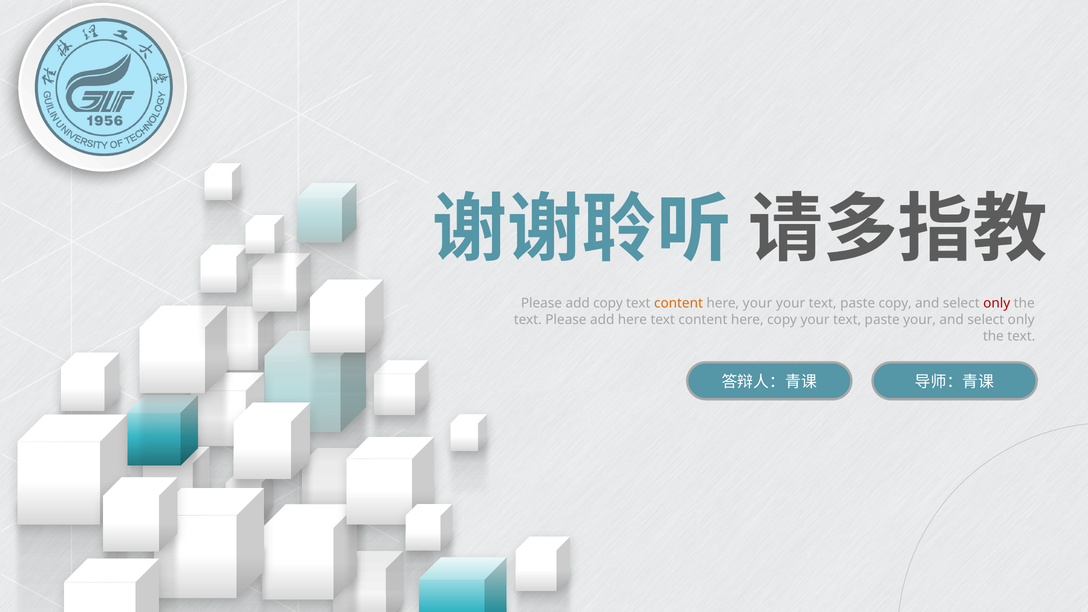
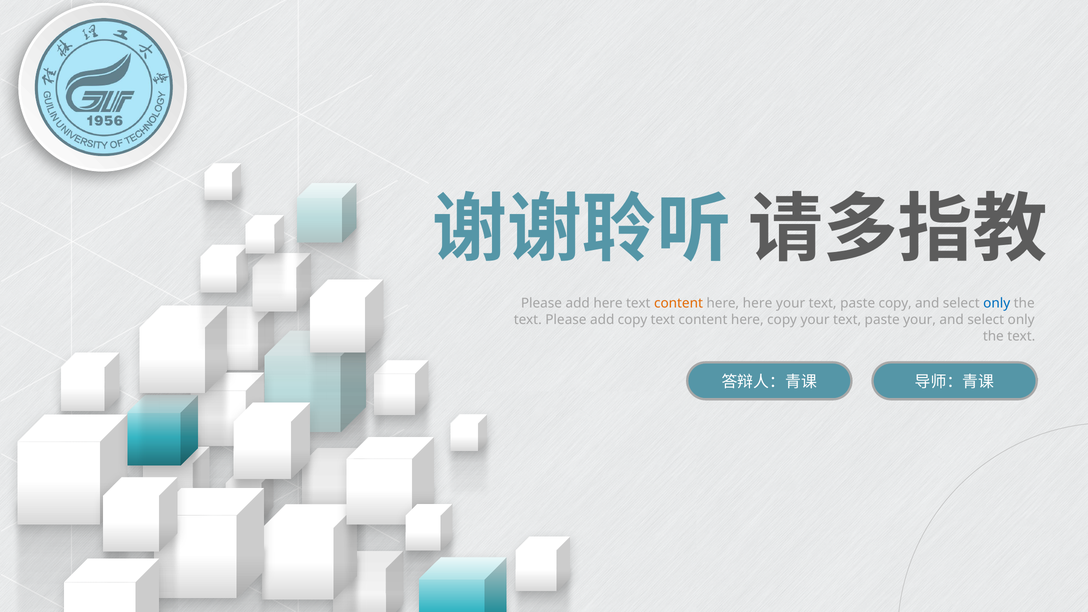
add copy: copy -> here (608, 303)
here your: your -> here (757, 303)
only colour: red -> blue (997, 303)
add here: here -> copy (632, 320)
